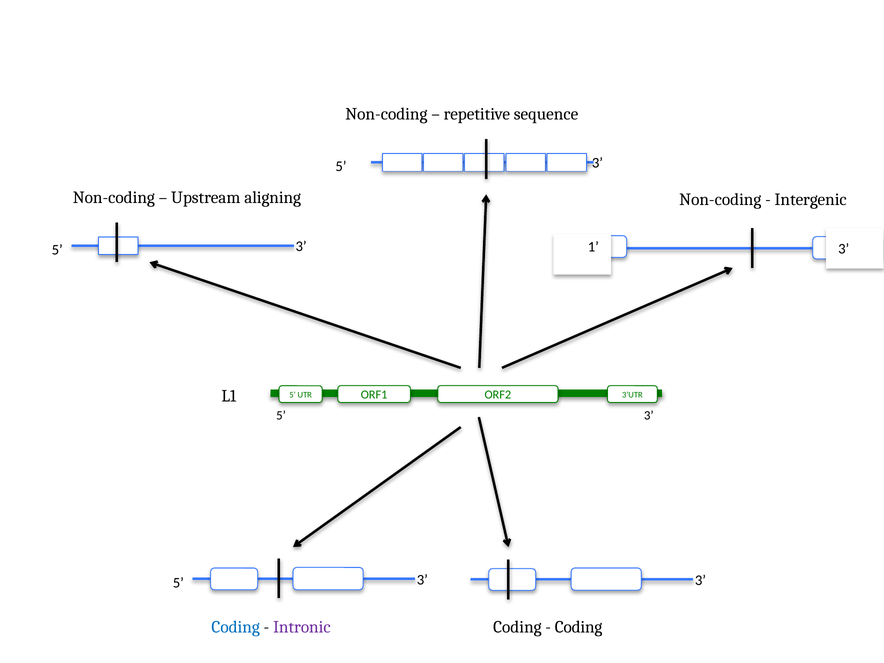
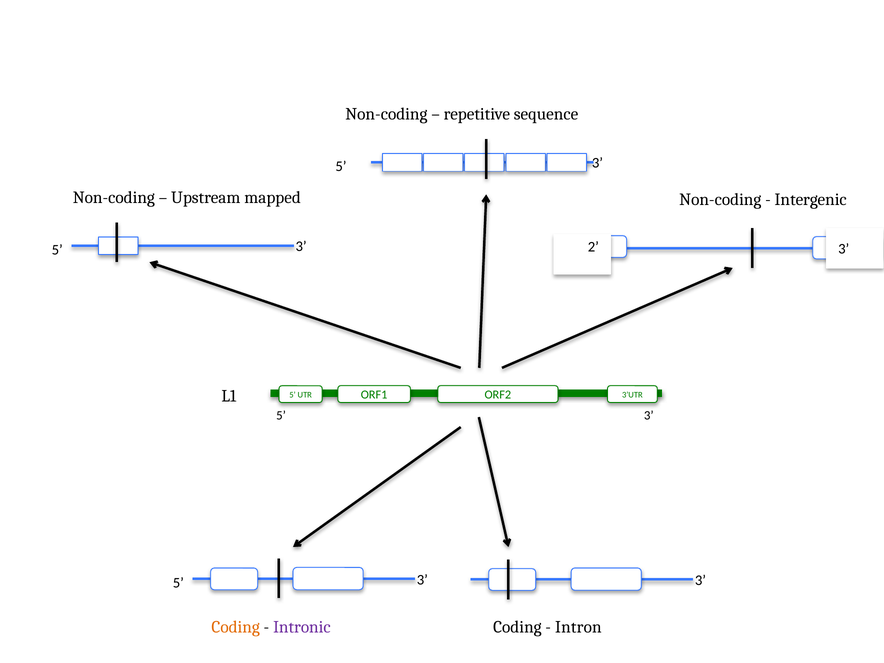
aligning: aligning -> mapped (273, 197)
1: 1 -> 2 (593, 247)
Coding: Coding -> Intron (578, 627)
Coding colour: blue -> orange (236, 627)
